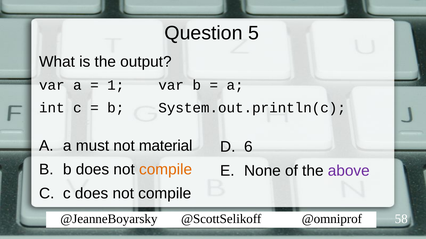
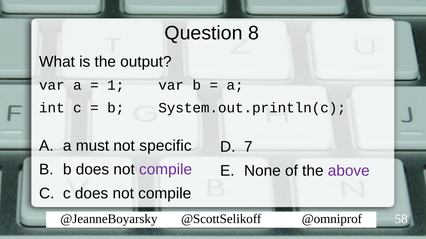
5: 5 -> 8 (254, 33)
material: material -> specific (165, 146)
6: 6 -> 7 (248, 147)
compile colour: orange -> purple (166, 170)
